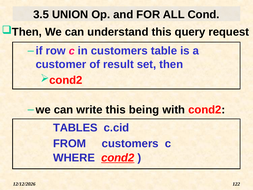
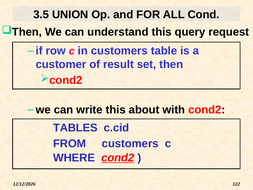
being: being -> about (144, 110)
